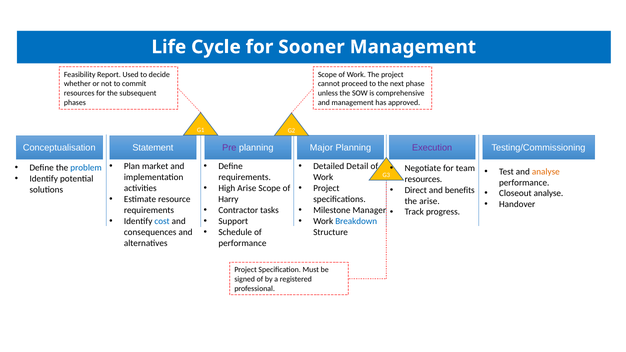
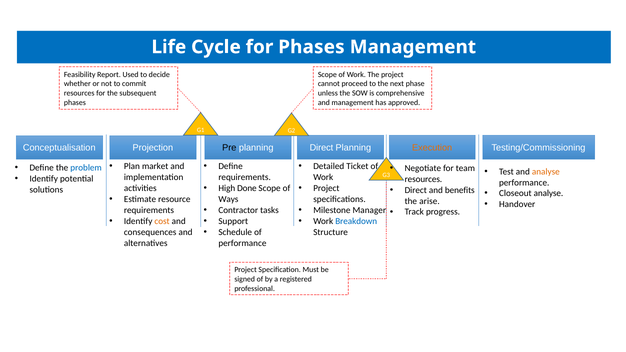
for Sooner: Sooner -> Phases (311, 47)
Statement: Statement -> Projection (153, 148)
Pre colour: purple -> black (229, 148)
Conceptualisation Major: Major -> Direct (321, 148)
Execution colour: purple -> orange (432, 148)
Detail: Detail -> Ticket (357, 166)
High Arise: Arise -> Done (247, 188)
Harry: Harry -> Ways (228, 199)
cost colour: blue -> orange (162, 221)
